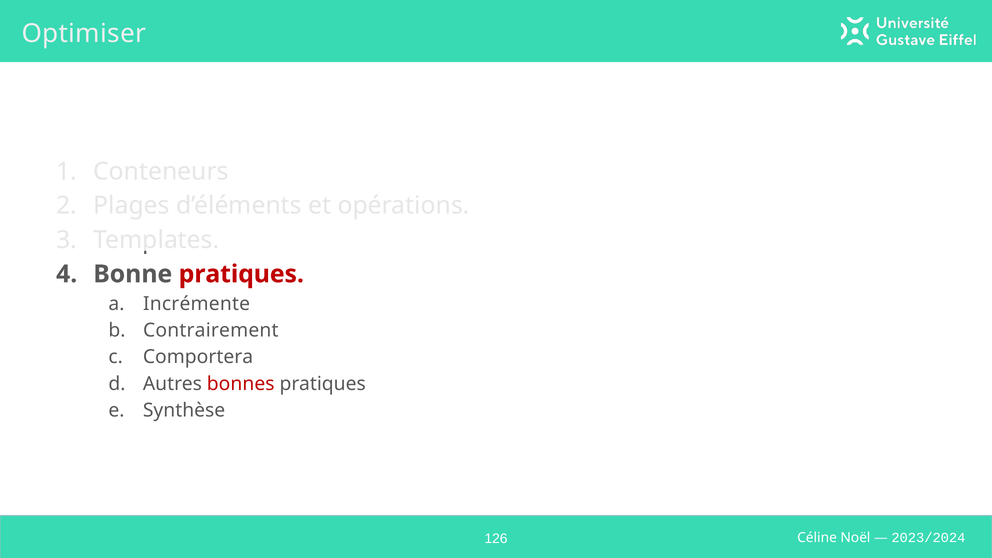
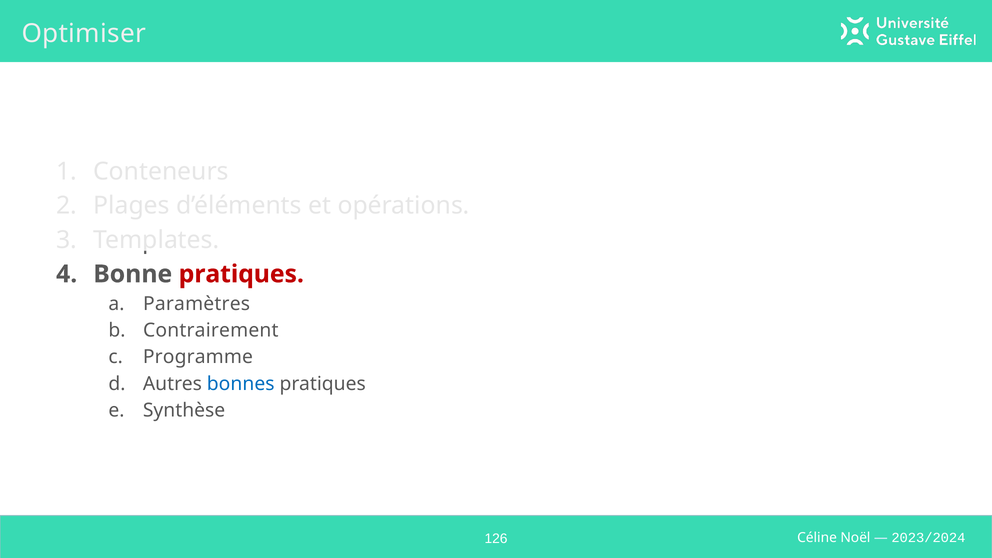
Incrémente: Incrémente -> Paramètres (197, 304)
Comportera: Comportera -> Programme (198, 357)
bonnes colour: red -> blue (241, 384)
